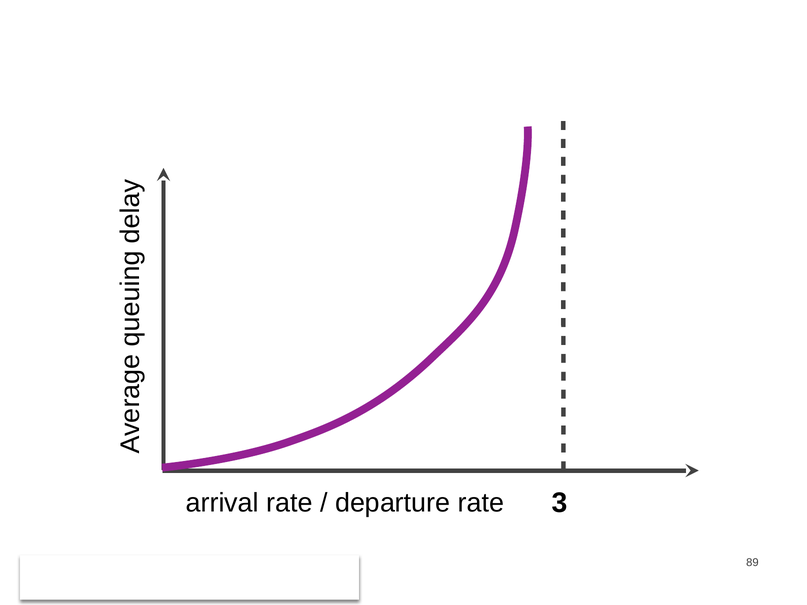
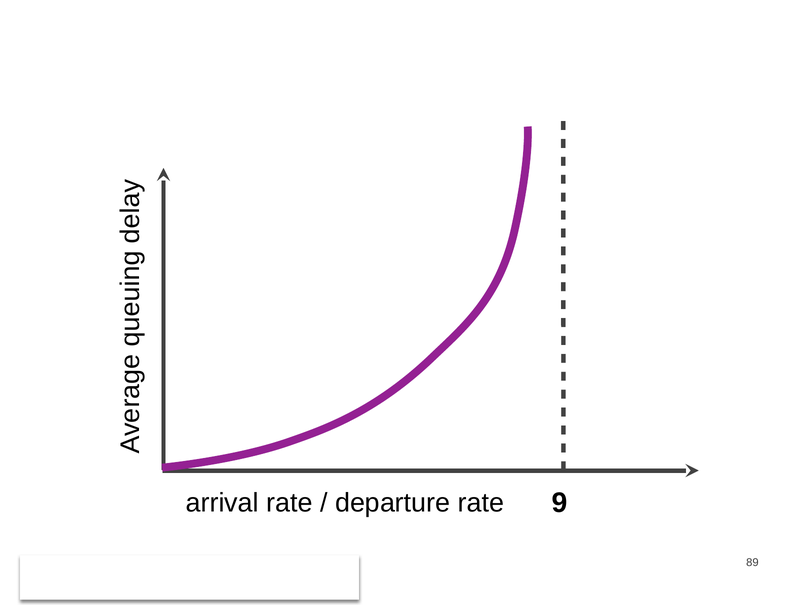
3: 3 -> 9 (560, 503)
